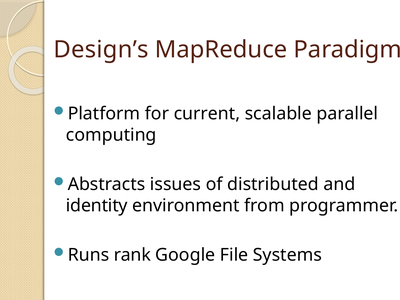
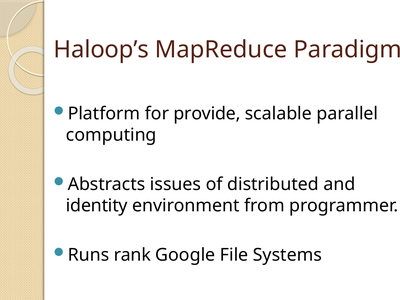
Design’s: Design’s -> Haloop’s (101, 50)
current: current -> provide (207, 114)
